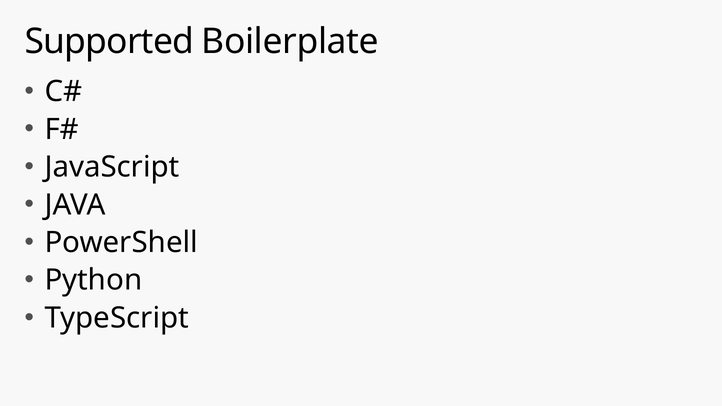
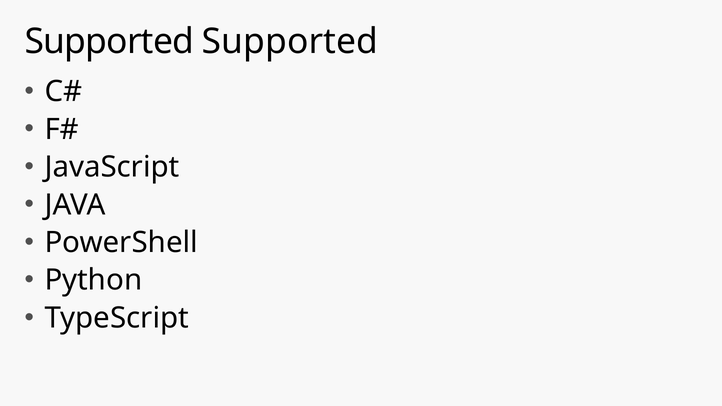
Supported Boilerplate: Boilerplate -> Supported (290, 41)
